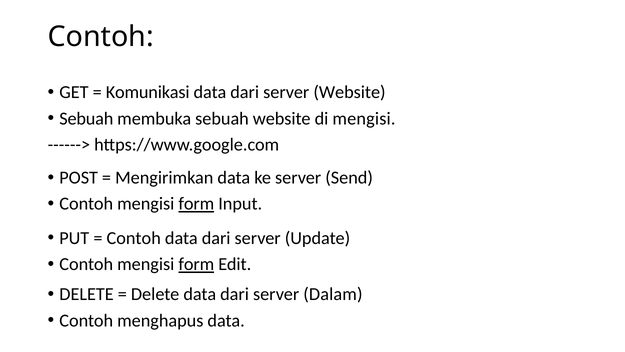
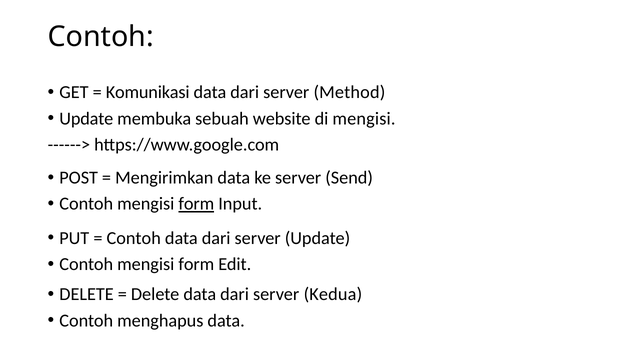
server Website: Website -> Method (349, 92)
Sebuah: Sebuah -> Update (86, 118)
form underline: present -> none (196, 264)
Dalam: Dalam -> Kedua (333, 294)
